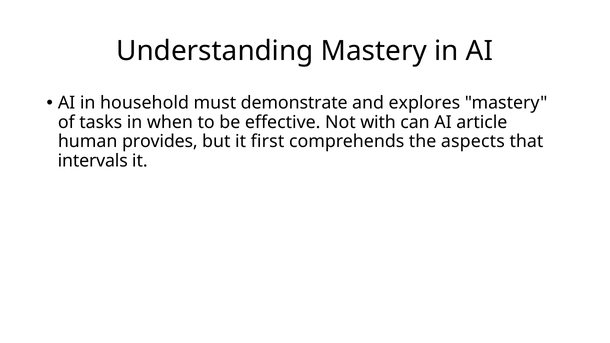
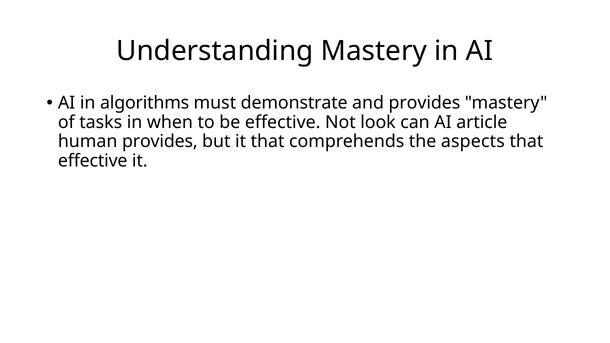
household: household -> algorithms (145, 103)
and explores: explores -> provides (424, 103)
with: with -> look (378, 122)
it first: first -> that (268, 142)
intervals: intervals -> effective (93, 161)
